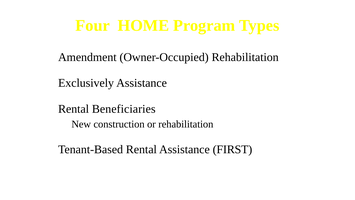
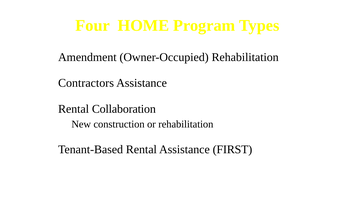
Exclusively: Exclusively -> Contractors (86, 83)
Beneficiaries: Beneficiaries -> Collaboration (124, 109)
